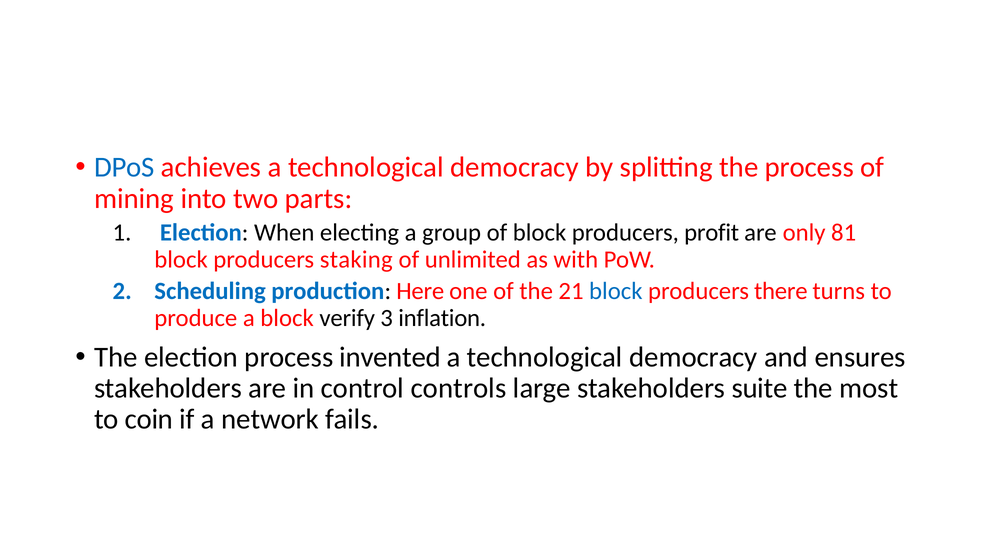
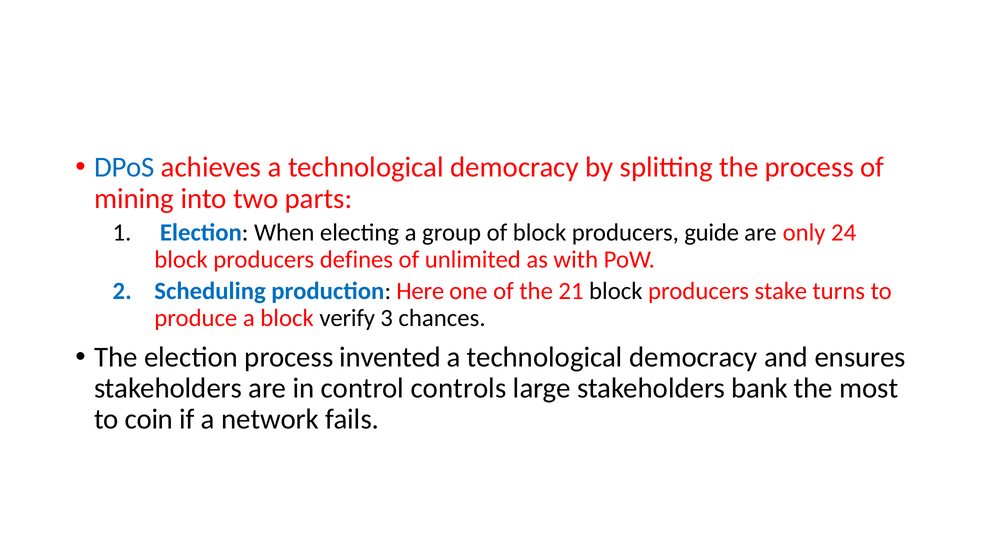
profit: profit -> guide (712, 233)
81: 81 -> 24 (844, 233)
staking: staking -> defines (356, 259)
block colour: blue -> black (616, 291)
there: there -> stake (781, 291)
inflation: inflation -> chances (442, 318)
suite: suite -> bank (760, 388)
